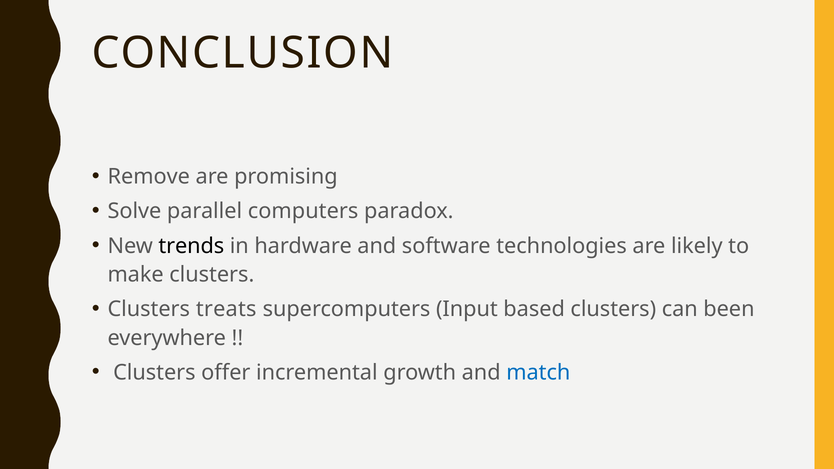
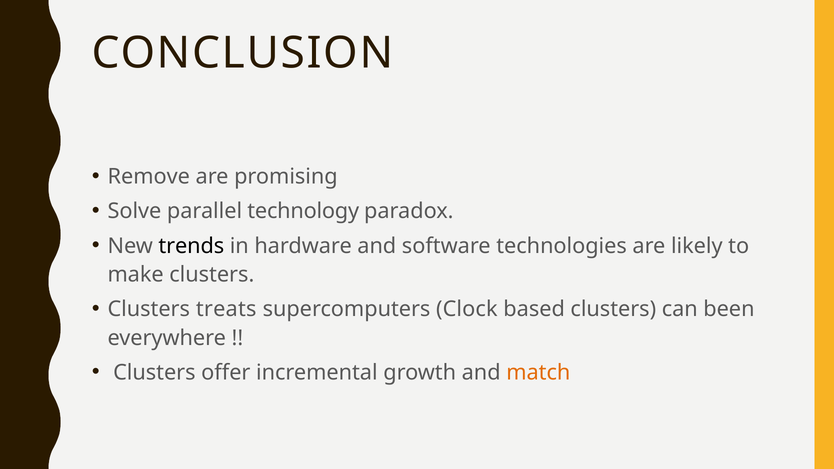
computers: computers -> technology (303, 211)
Input: Input -> Clock (467, 309)
match colour: blue -> orange (538, 373)
